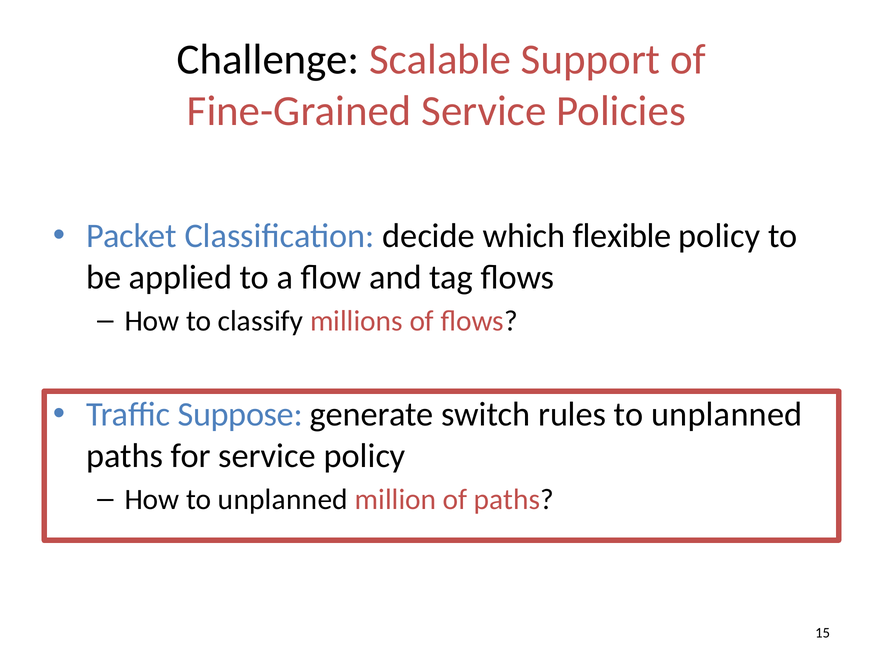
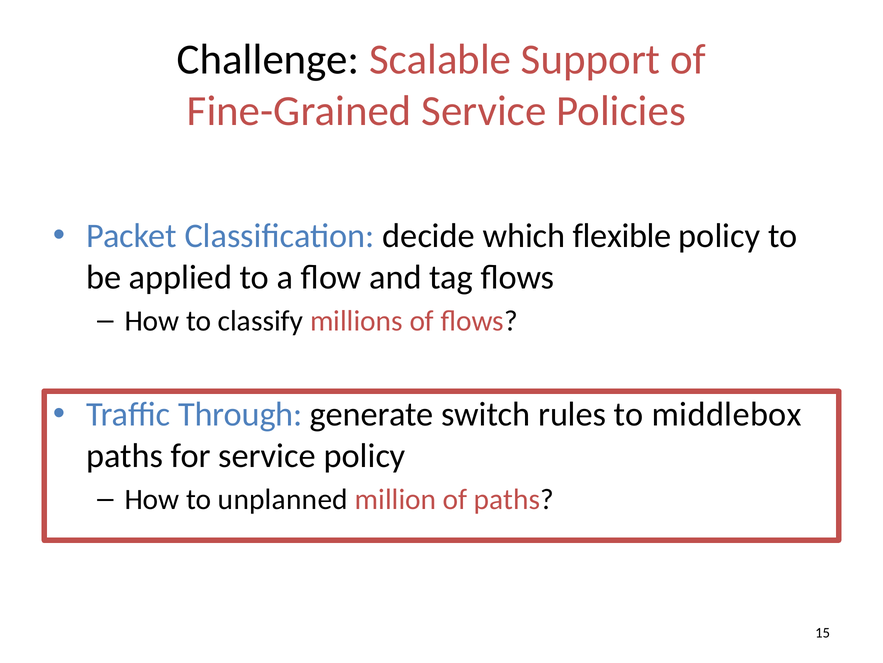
Suppose: Suppose -> Through (240, 414)
rules to unplanned: unplanned -> middlebox (727, 414)
